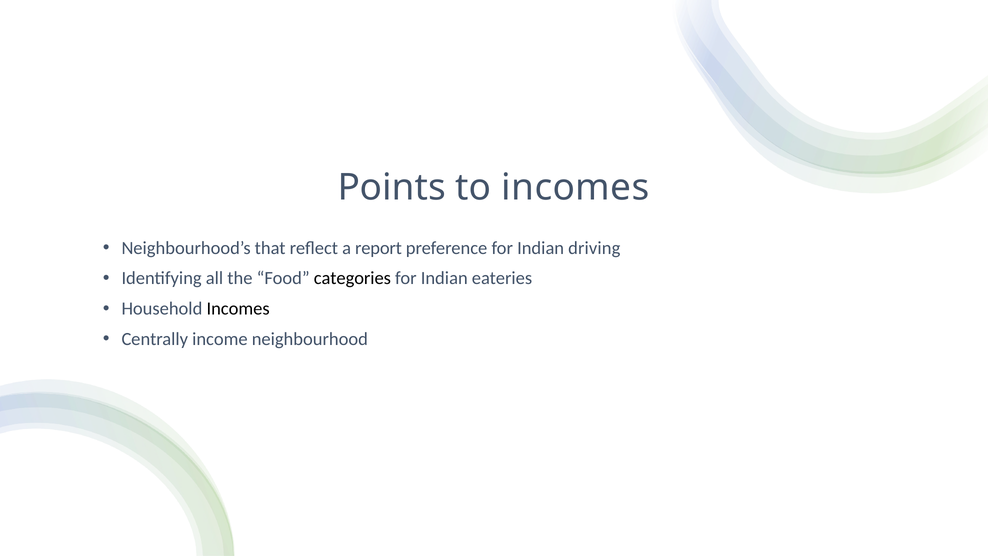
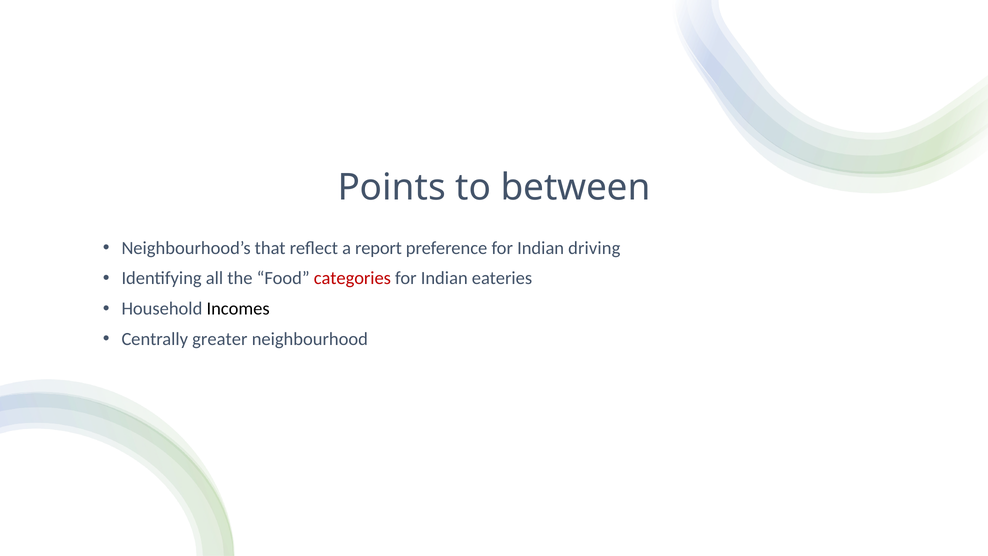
to incomes: incomes -> between (576, 187)
categories colour: black -> red (352, 278)
income: income -> greater (220, 339)
